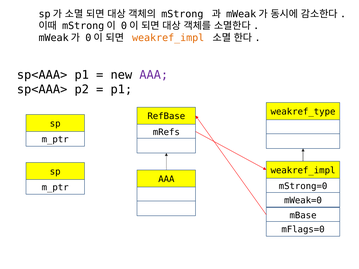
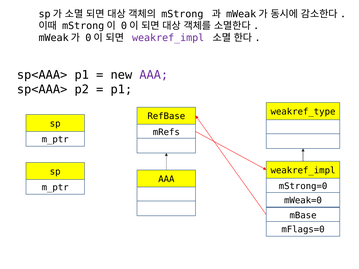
weakref_impl colour: orange -> purple (168, 38)
